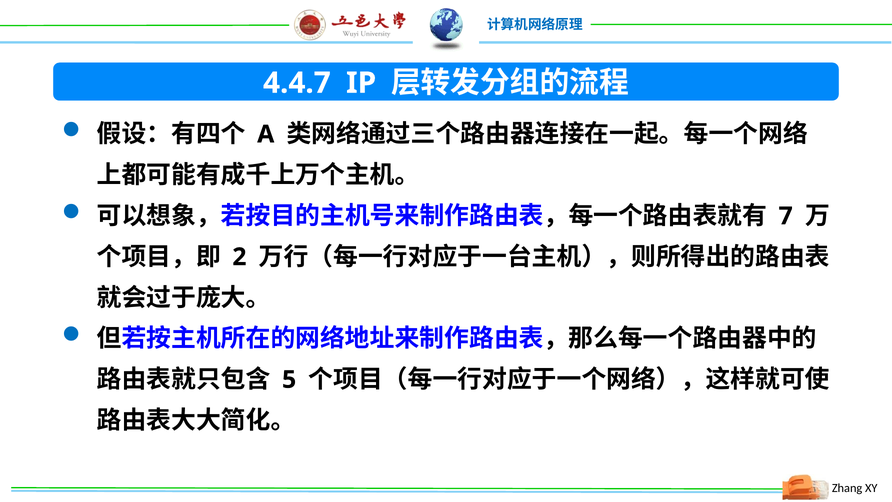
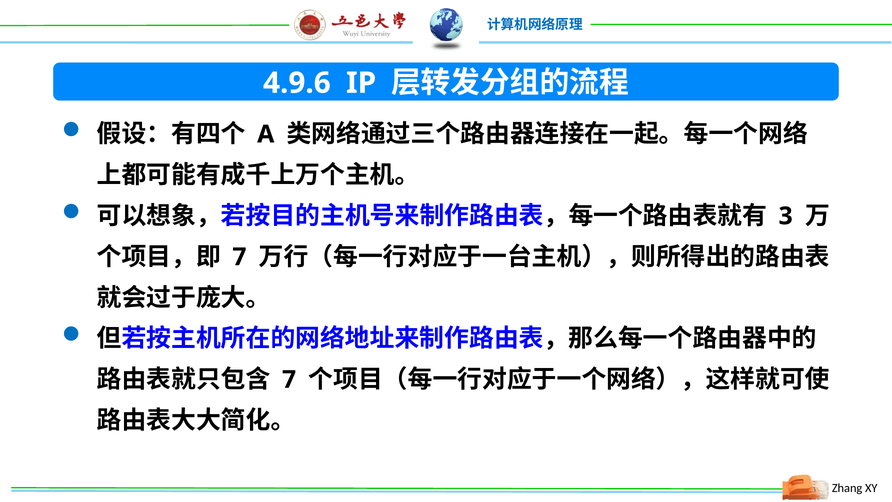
4.4.7: 4.4.7 -> 4.9.6 (297, 83)
7: 7 -> 3 (786, 216)
2: 2 -> 7 (239, 257)
5: 5 -> 7 (289, 379)
